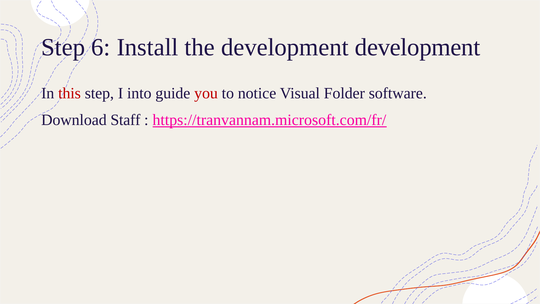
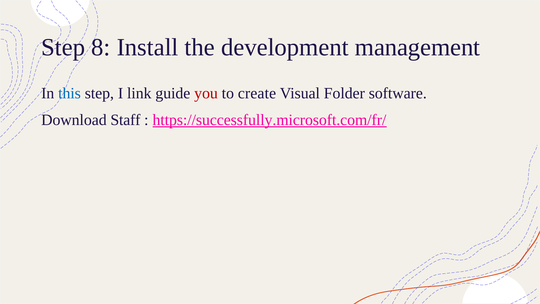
6: 6 -> 8 (101, 47)
development development: development -> management (418, 47)
this colour: red -> blue (70, 93)
into: into -> link (139, 93)
notice: notice -> create (257, 93)
https://tranvannam.microsoft.com/fr/: https://tranvannam.microsoft.com/fr/ -> https://successfully.microsoft.com/fr/ (269, 120)
